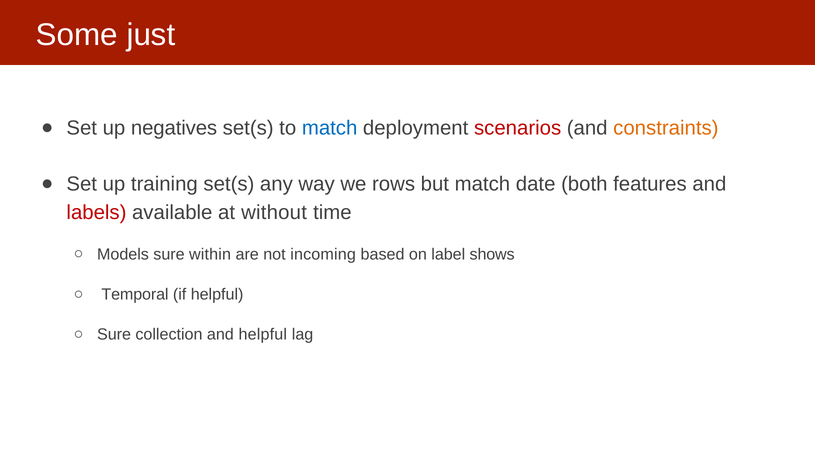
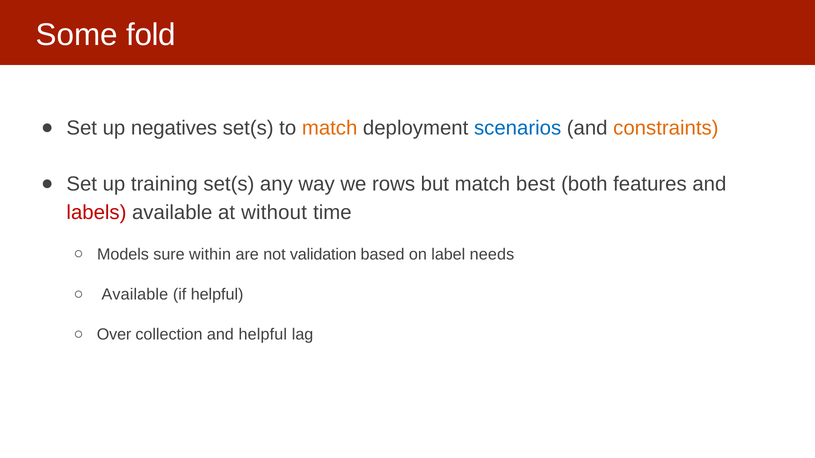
just: just -> fold (151, 35)
match colour: blue -> orange (330, 128)
scenarios colour: red -> blue (518, 128)
date: date -> best (536, 184)
incoming: incoming -> validation (323, 255)
shows: shows -> needs (492, 255)
Temporal: Temporal -> Available (135, 295)
Sure: Sure -> Over (114, 335)
